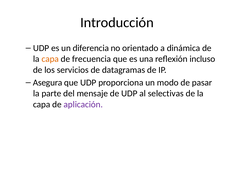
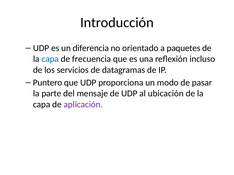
dinámica: dinámica -> paquetes (184, 48)
capa colour: orange -> blue (50, 59)
Asegura: Asegura -> Puntero (48, 83)
selectivas: selectivas -> ubicación (166, 94)
